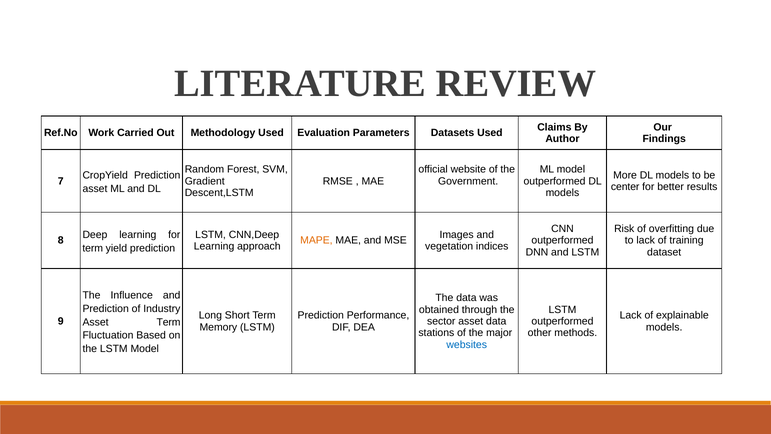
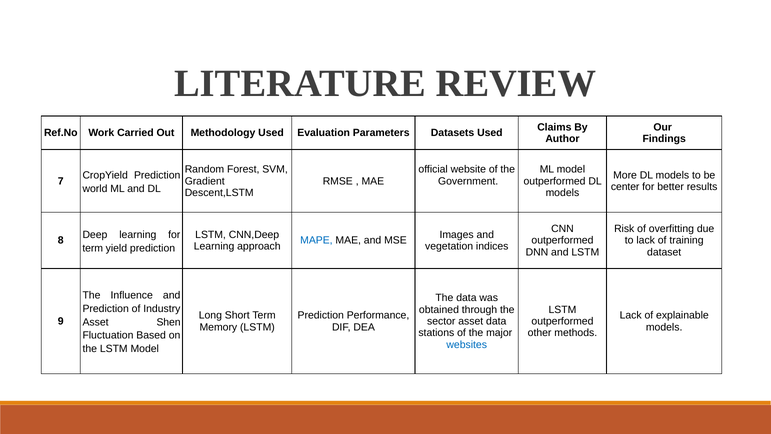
asset: asset -> world (95, 188)
MAPE colour: orange -> blue (316, 240)
Asset Term: Term -> Shen (169, 322)
